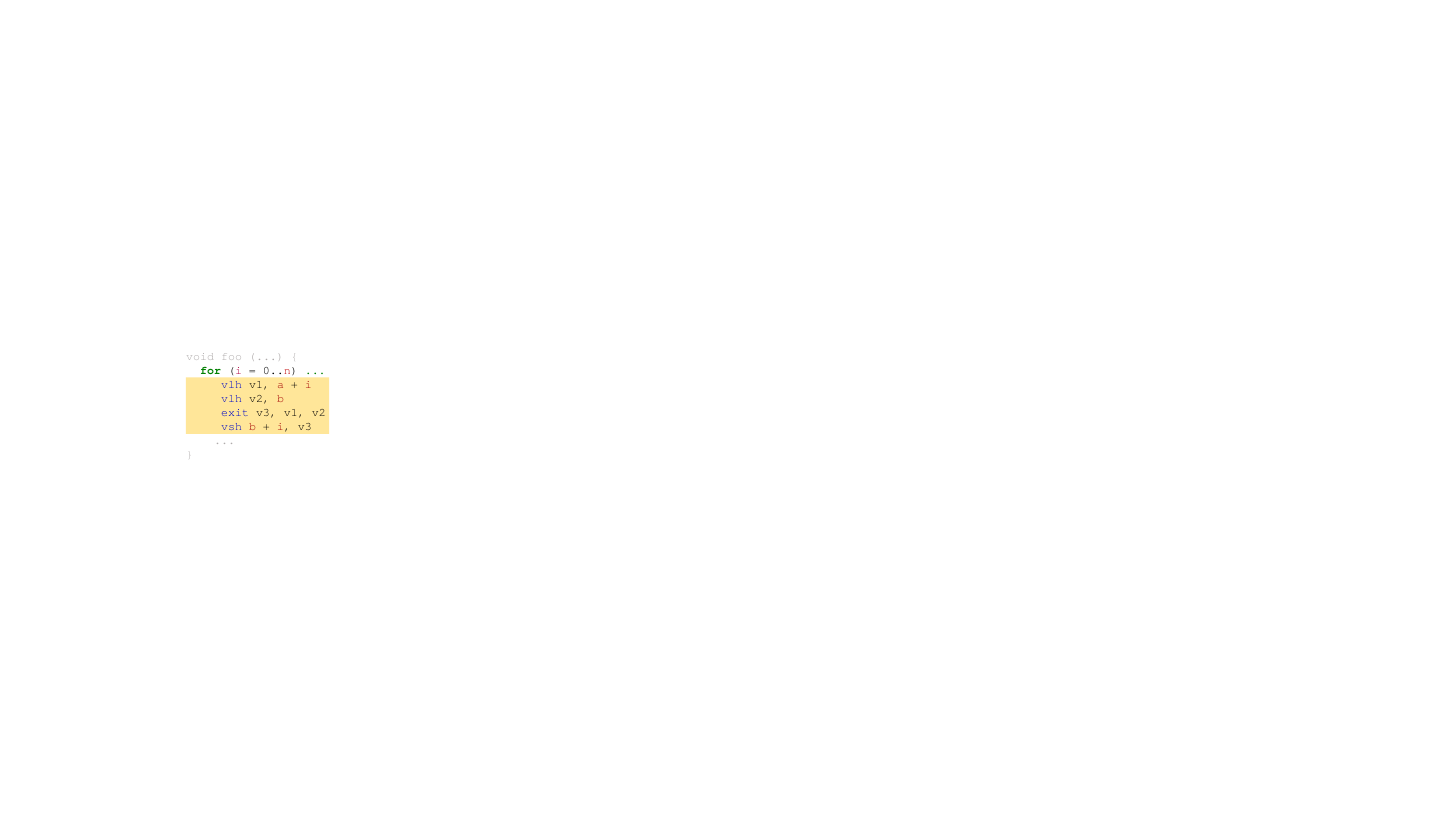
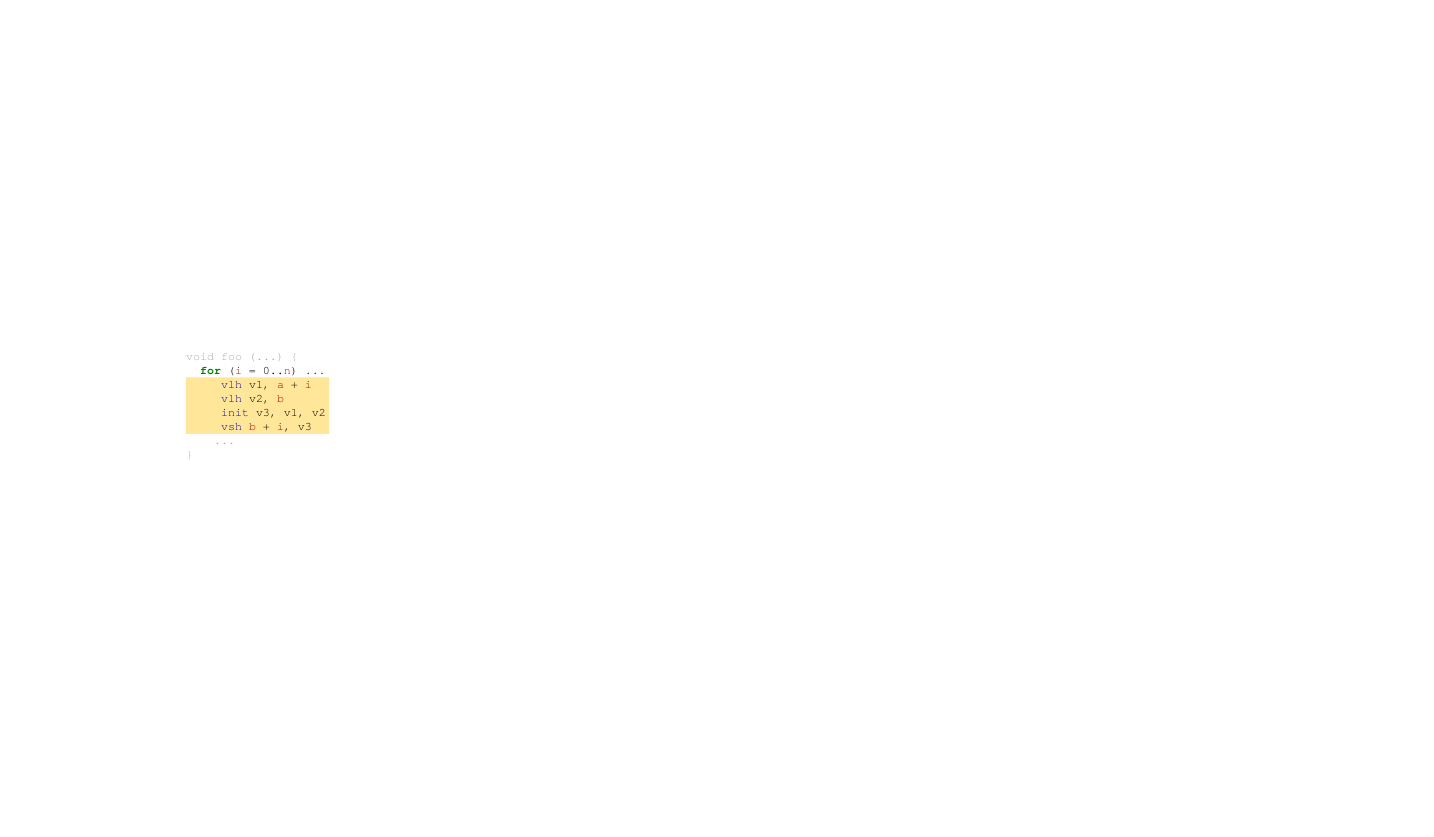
exit: exit -> init (235, 413)
